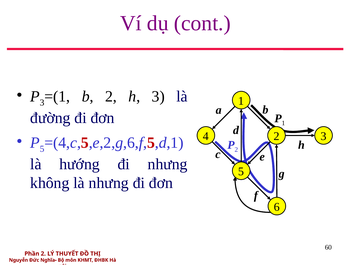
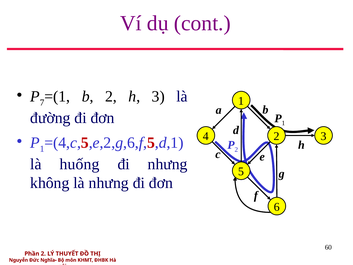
3: 3 -> 7 (42, 102)
5: 5 -> 1 (42, 149)
hướng: hướng -> huống (79, 164)
